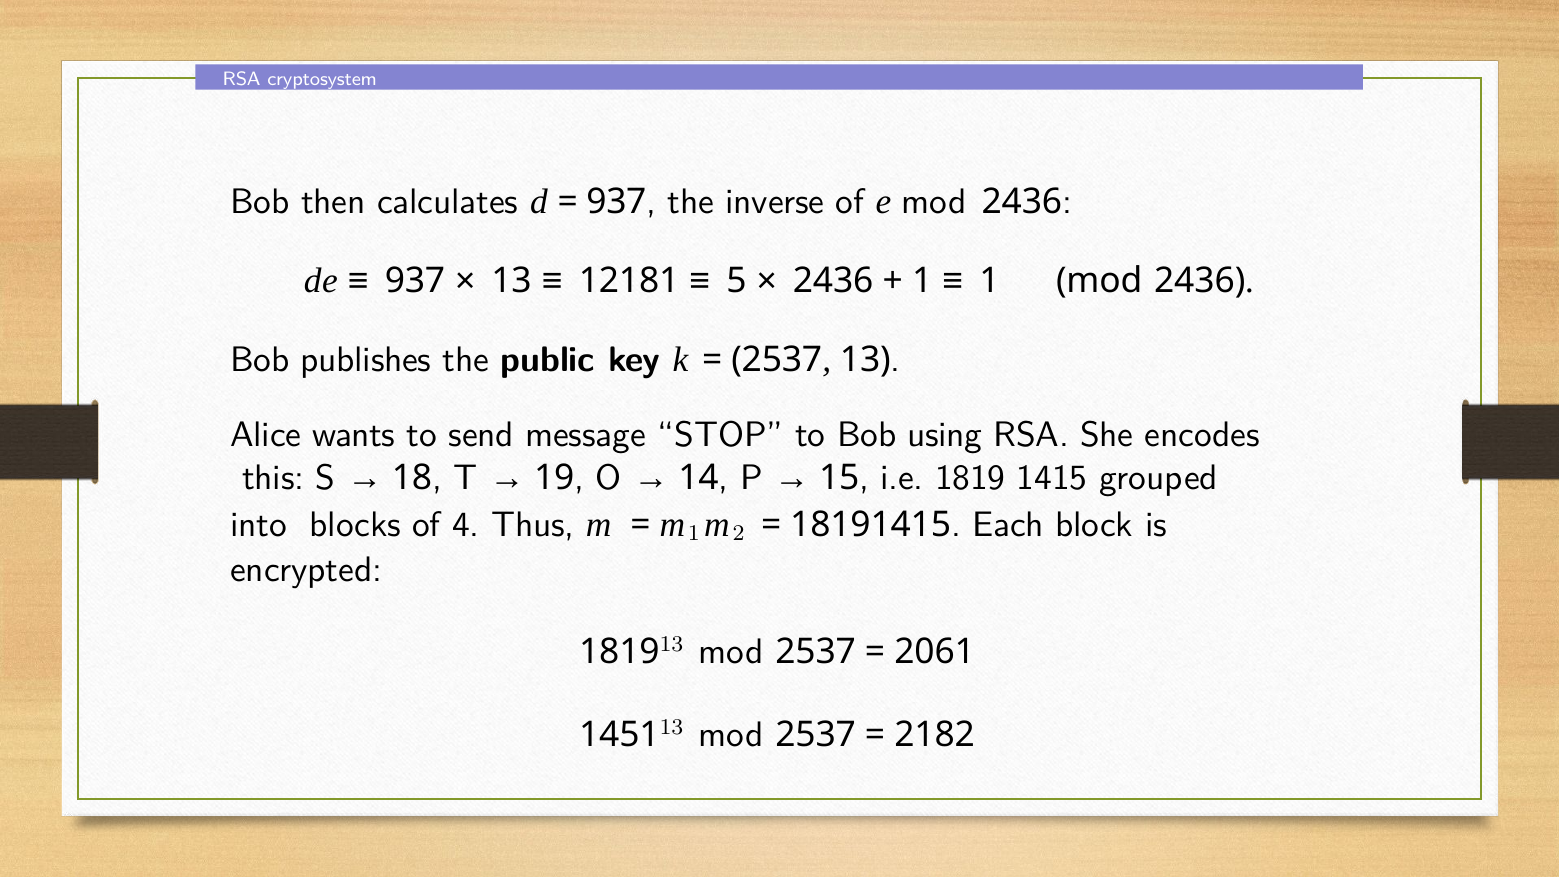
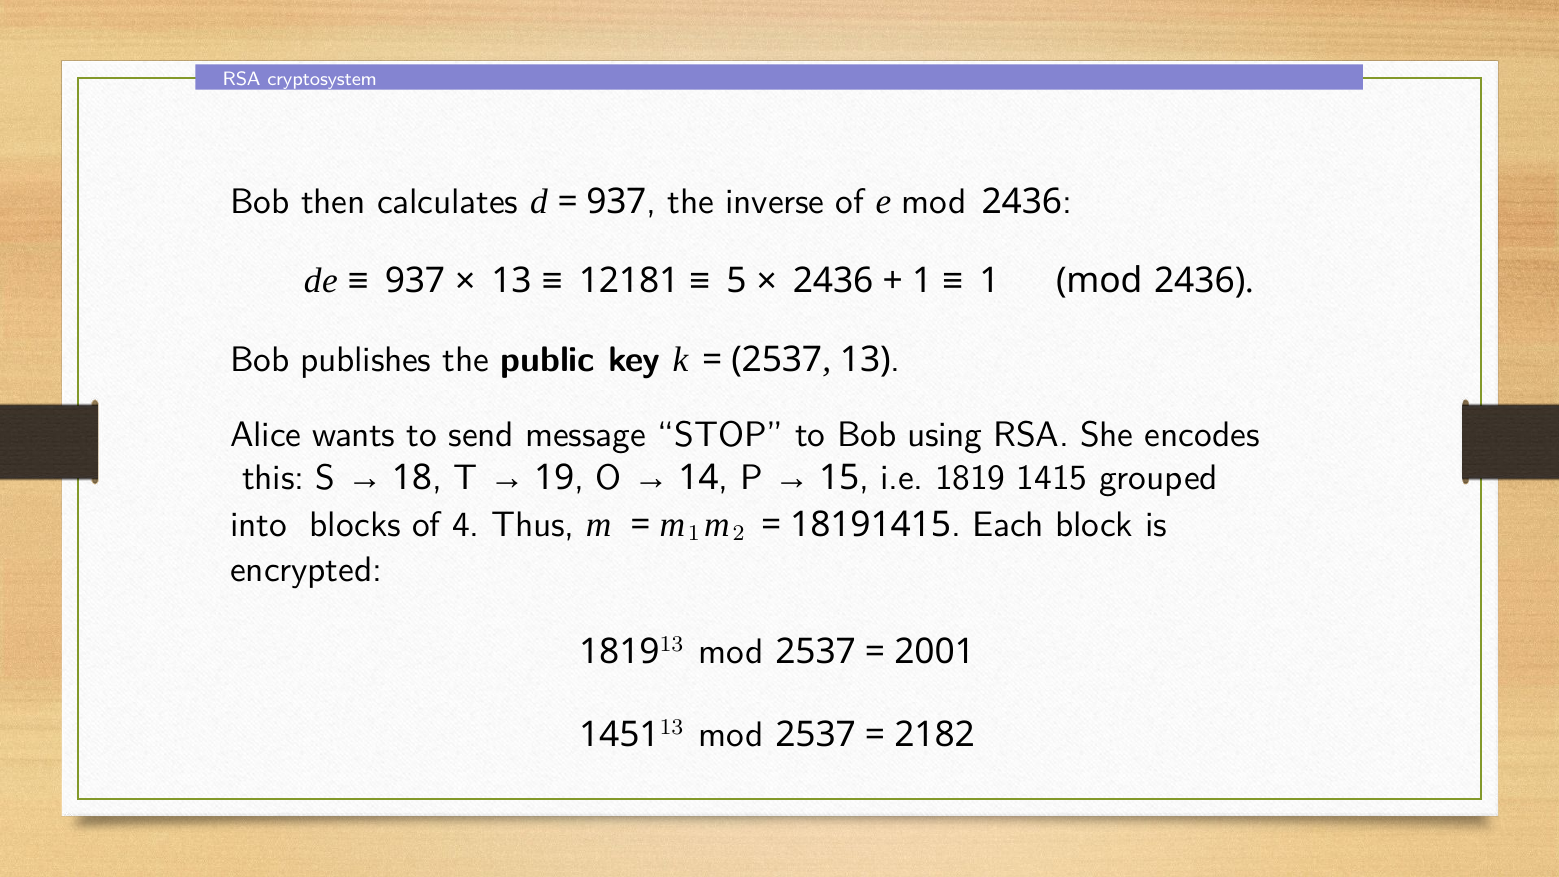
2061: 2061 -> 2001 (935, 652)
